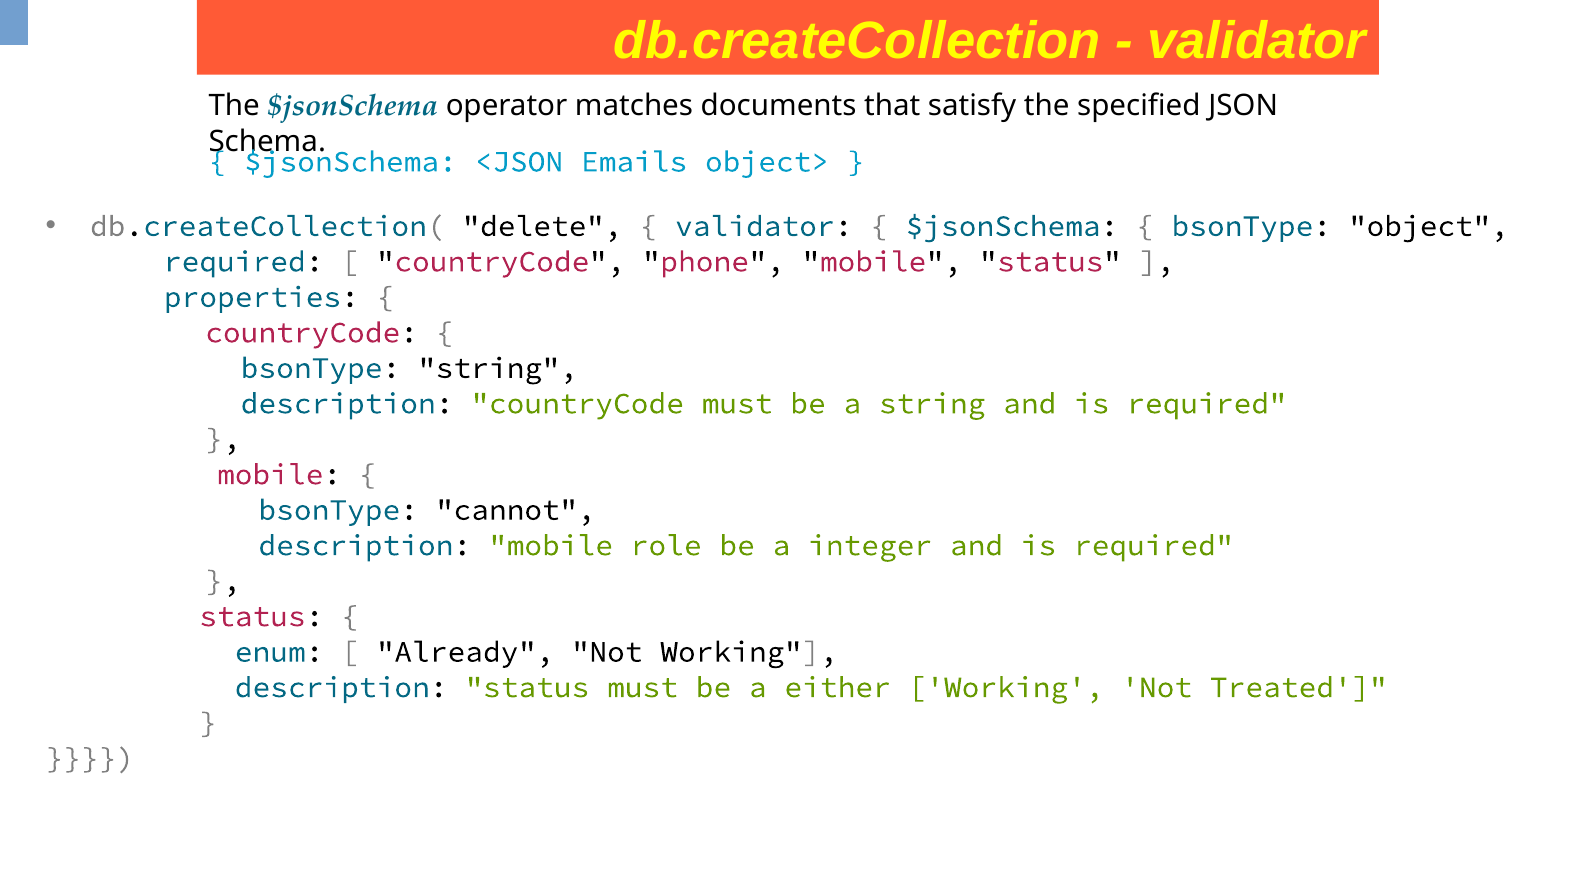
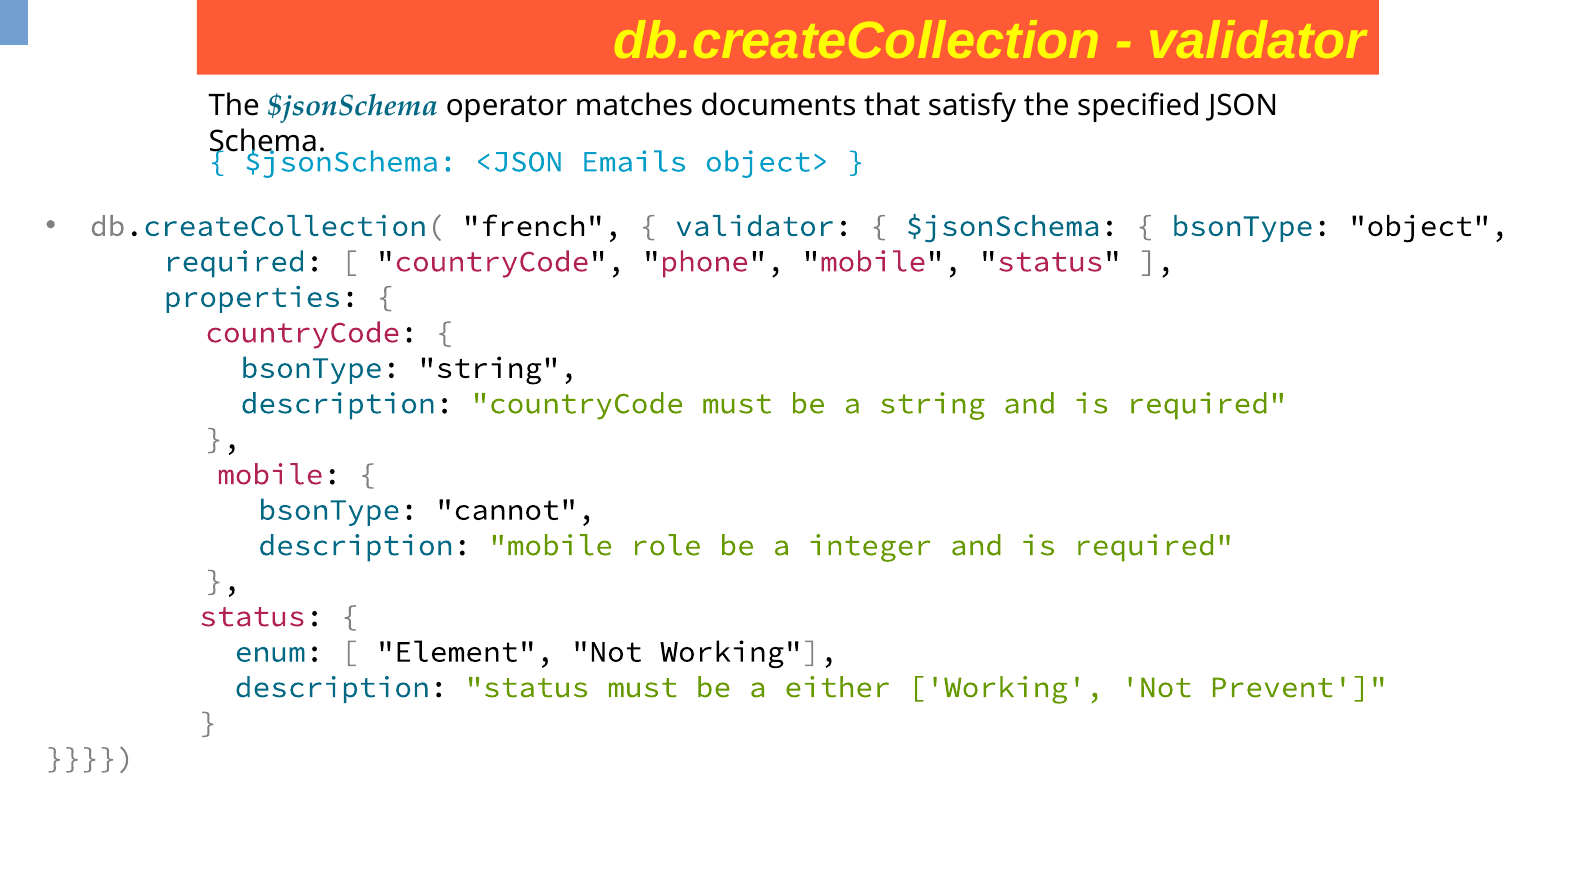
delete: delete -> french (542, 226)
Already: Already -> Element (465, 652)
Treated: Treated -> Prevent (1299, 687)
